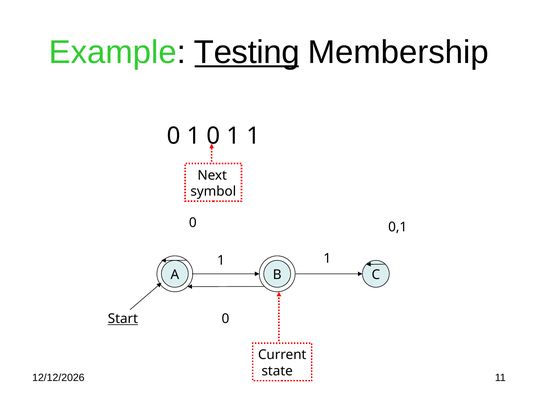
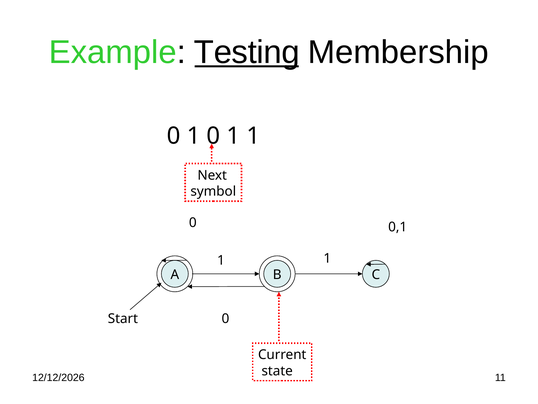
Start underline: present -> none (123, 318)
